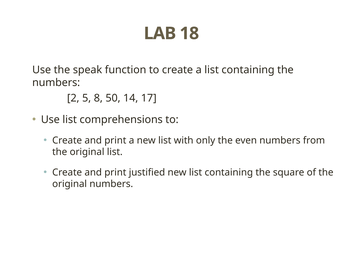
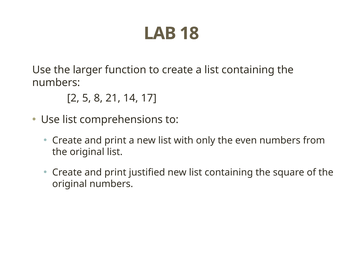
speak: speak -> larger (88, 70)
50: 50 -> 21 (113, 98)
